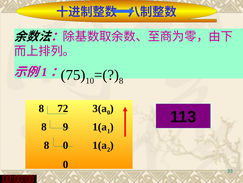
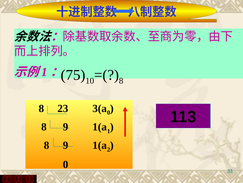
72: 72 -> 23 (63, 108)
0: 0 -> 9 (66, 145)
